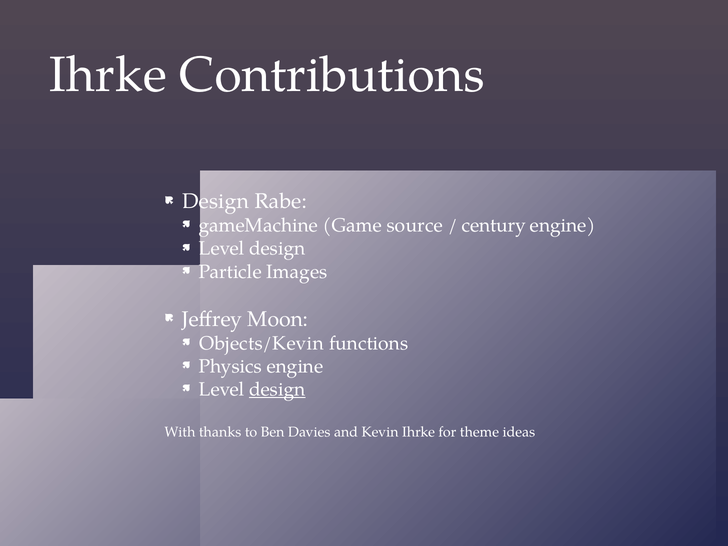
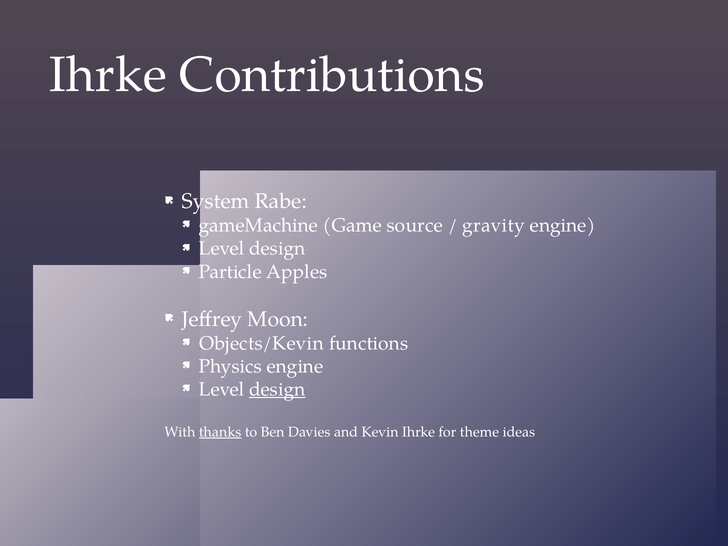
Design: Design -> System (216, 201)
century: century -> gravity (494, 226)
Images: Images -> Apples (297, 272)
thanks underline: none -> present (220, 432)
